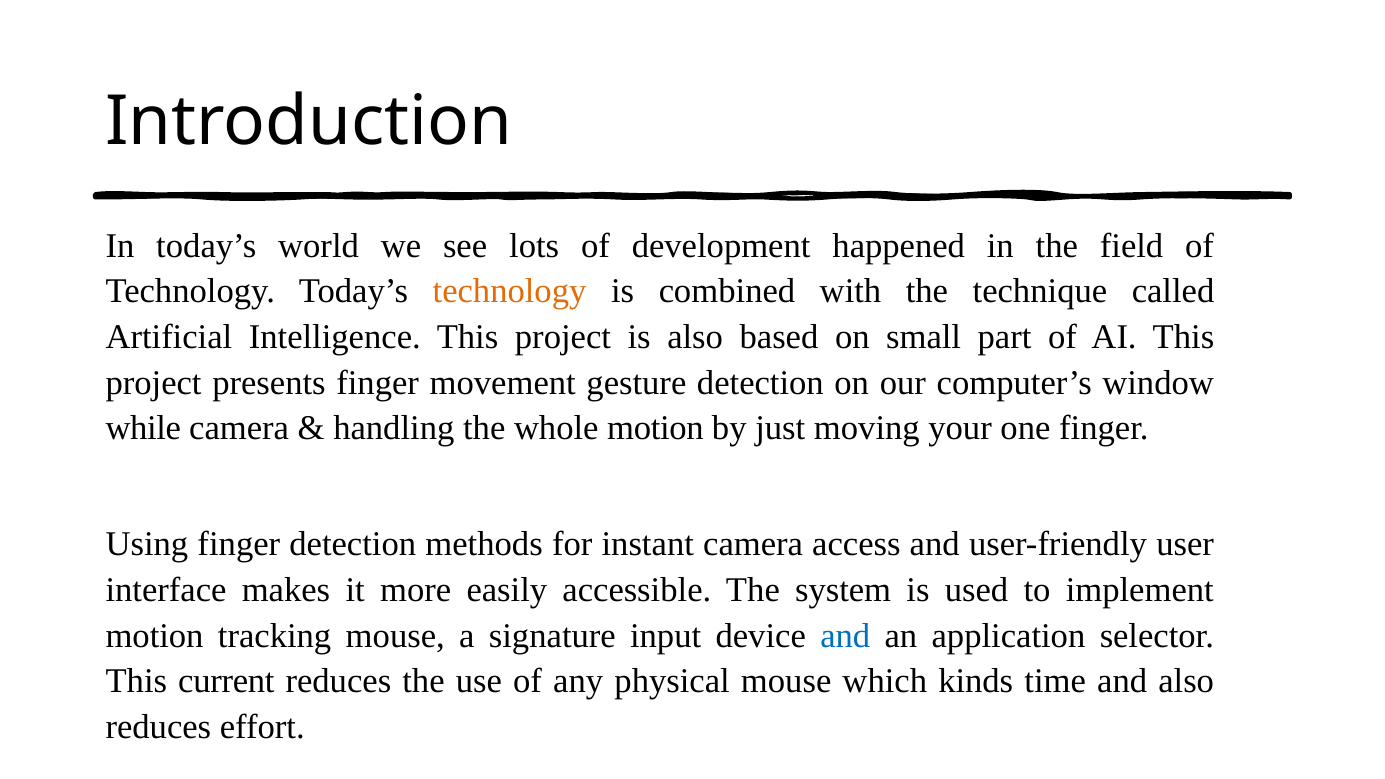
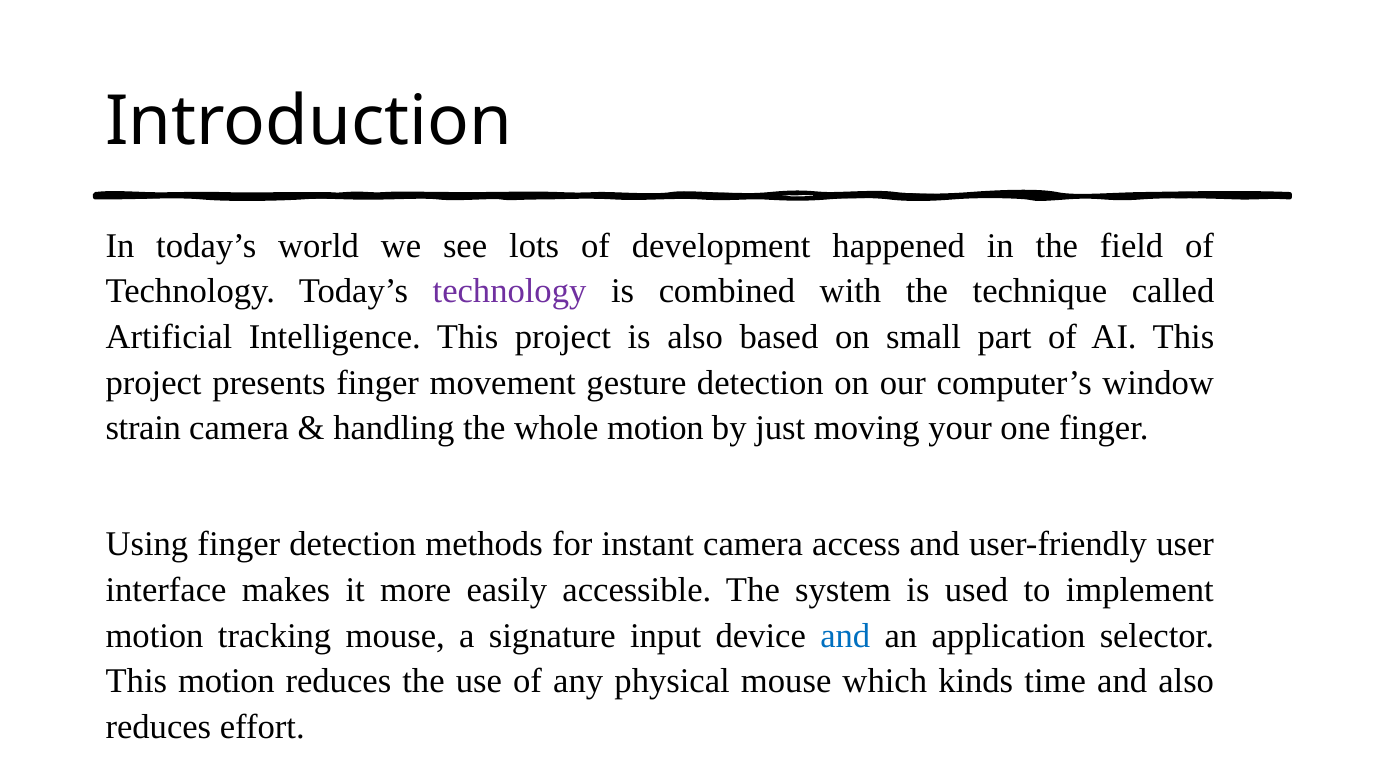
technology colour: orange -> purple (510, 291)
while: while -> strain (143, 428)
This current: current -> motion (226, 682)
